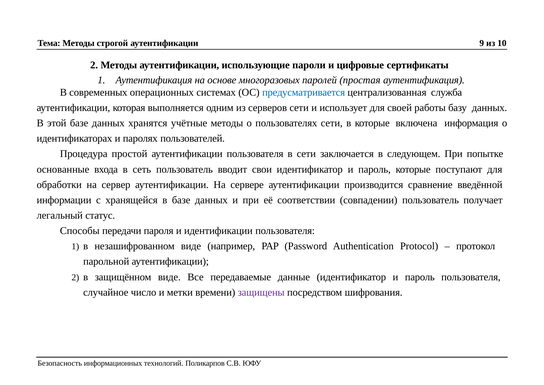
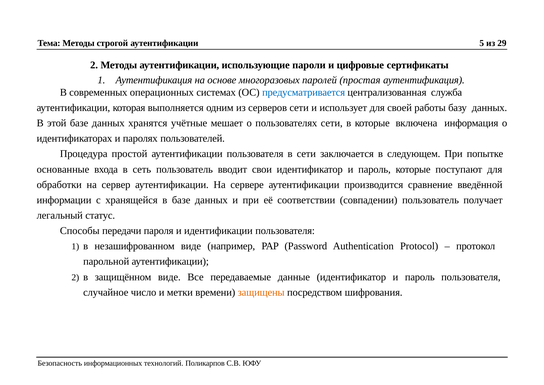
9: 9 -> 5 (482, 43)
10: 10 -> 29 (502, 43)
учётные методы: методы -> мешает (227, 123)
защищены colour: purple -> orange (261, 292)
